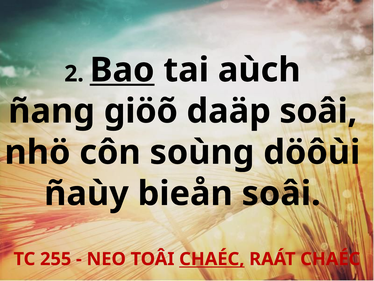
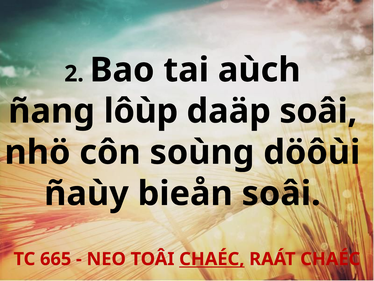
Bao underline: present -> none (122, 70)
giöõ: giöõ -> lôùp (141, 111)
255: 255 -> 665 (56, 259)
